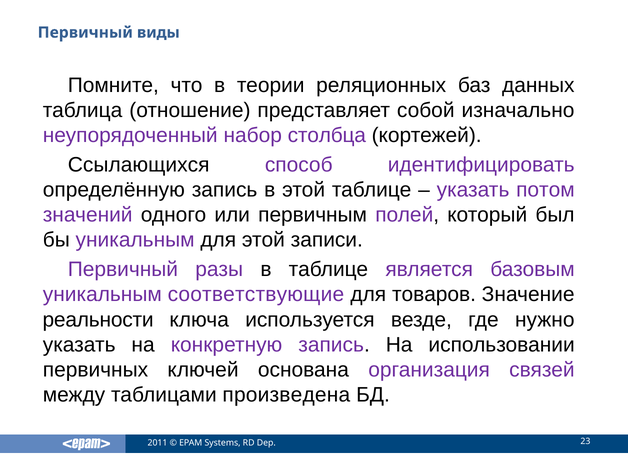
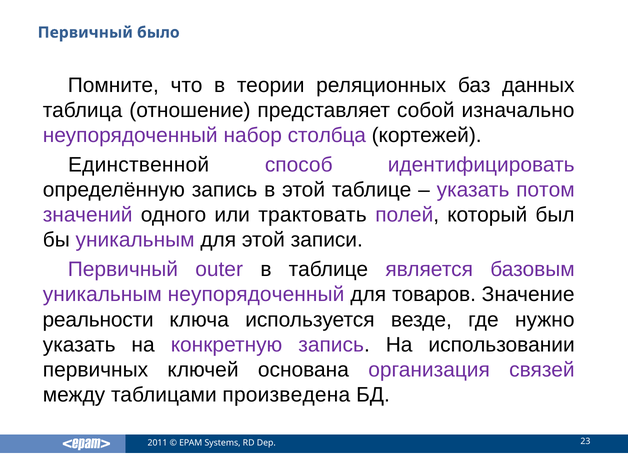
виды: виды -> было (158, 33)
Ссылающихся: Ссылающихся -> Единственной (139, 165)
первичным: первичным -> трактовать (312, 215)
разы: разы -> outer (219, 269)
уникальным соответствующие: соответствующие -> неупорядоченный (256, 294)
